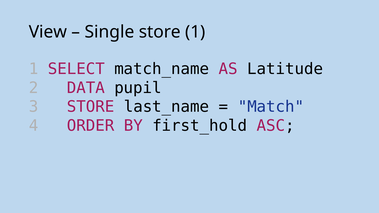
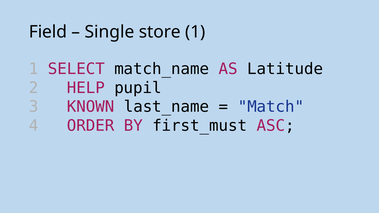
View: View -> Field (48, 32)
DATA: DATA -> HELP (86, 88)
3 STORE: STORE -> KNOWN (91, 107)
first_hold: first_hold -> first_must (200, 126)
